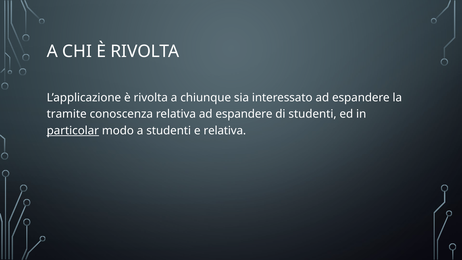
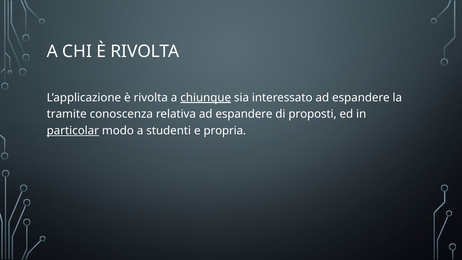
chiunque underline: none -> present (206, 97)
di studenti: studenti -> proposti (313, 114)
e relativa: relativa -> propria (225, 131)
